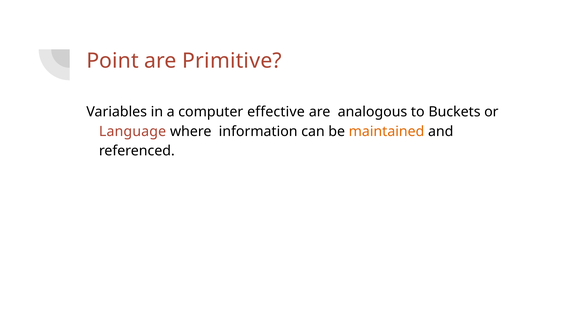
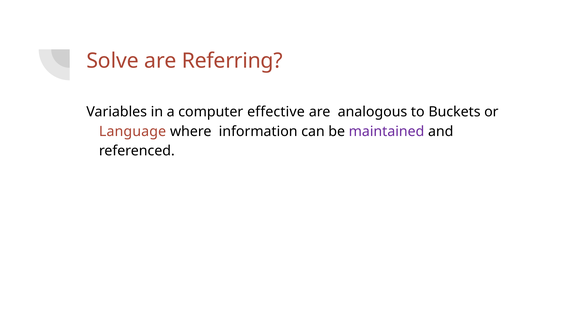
Point: Point -> Solve (113, 61)
Primitive: Primitive -> Referring (232, 61)
maintained colour: orange -> purple (387, 132)
